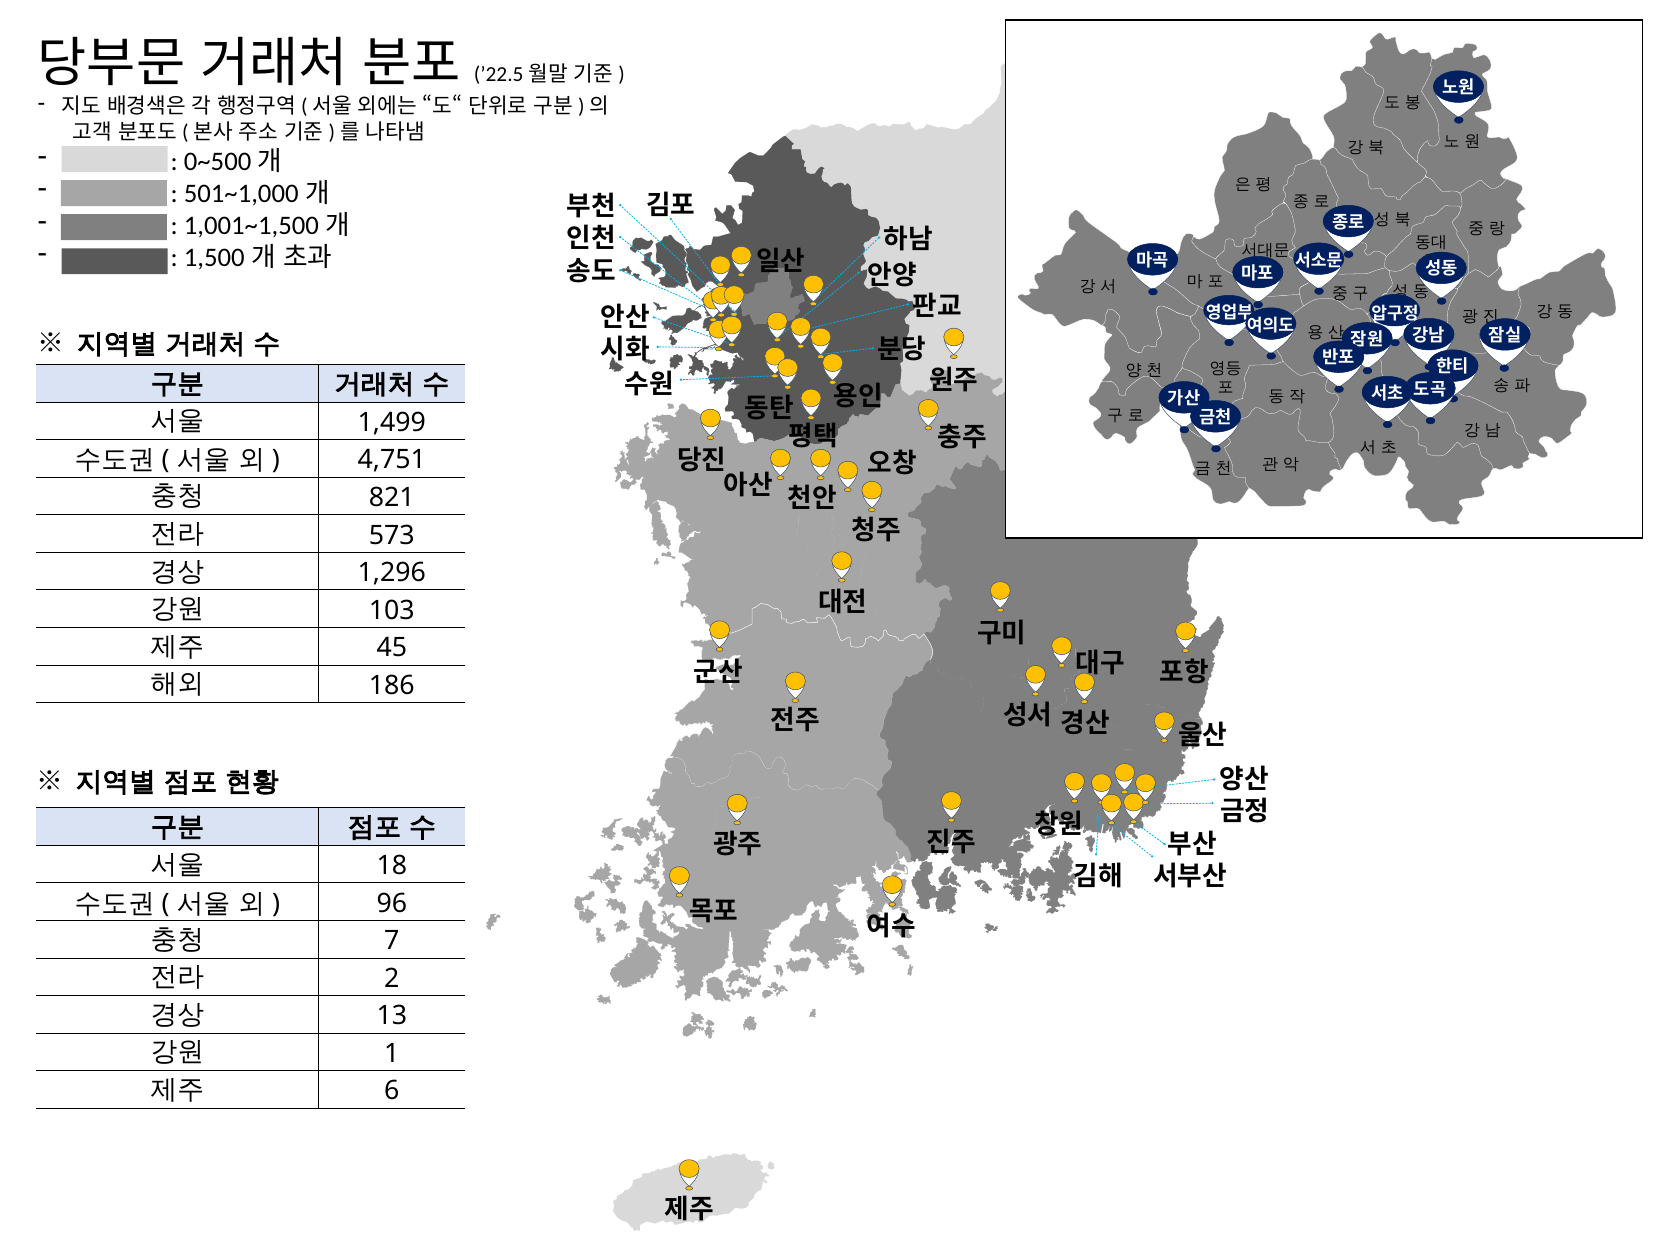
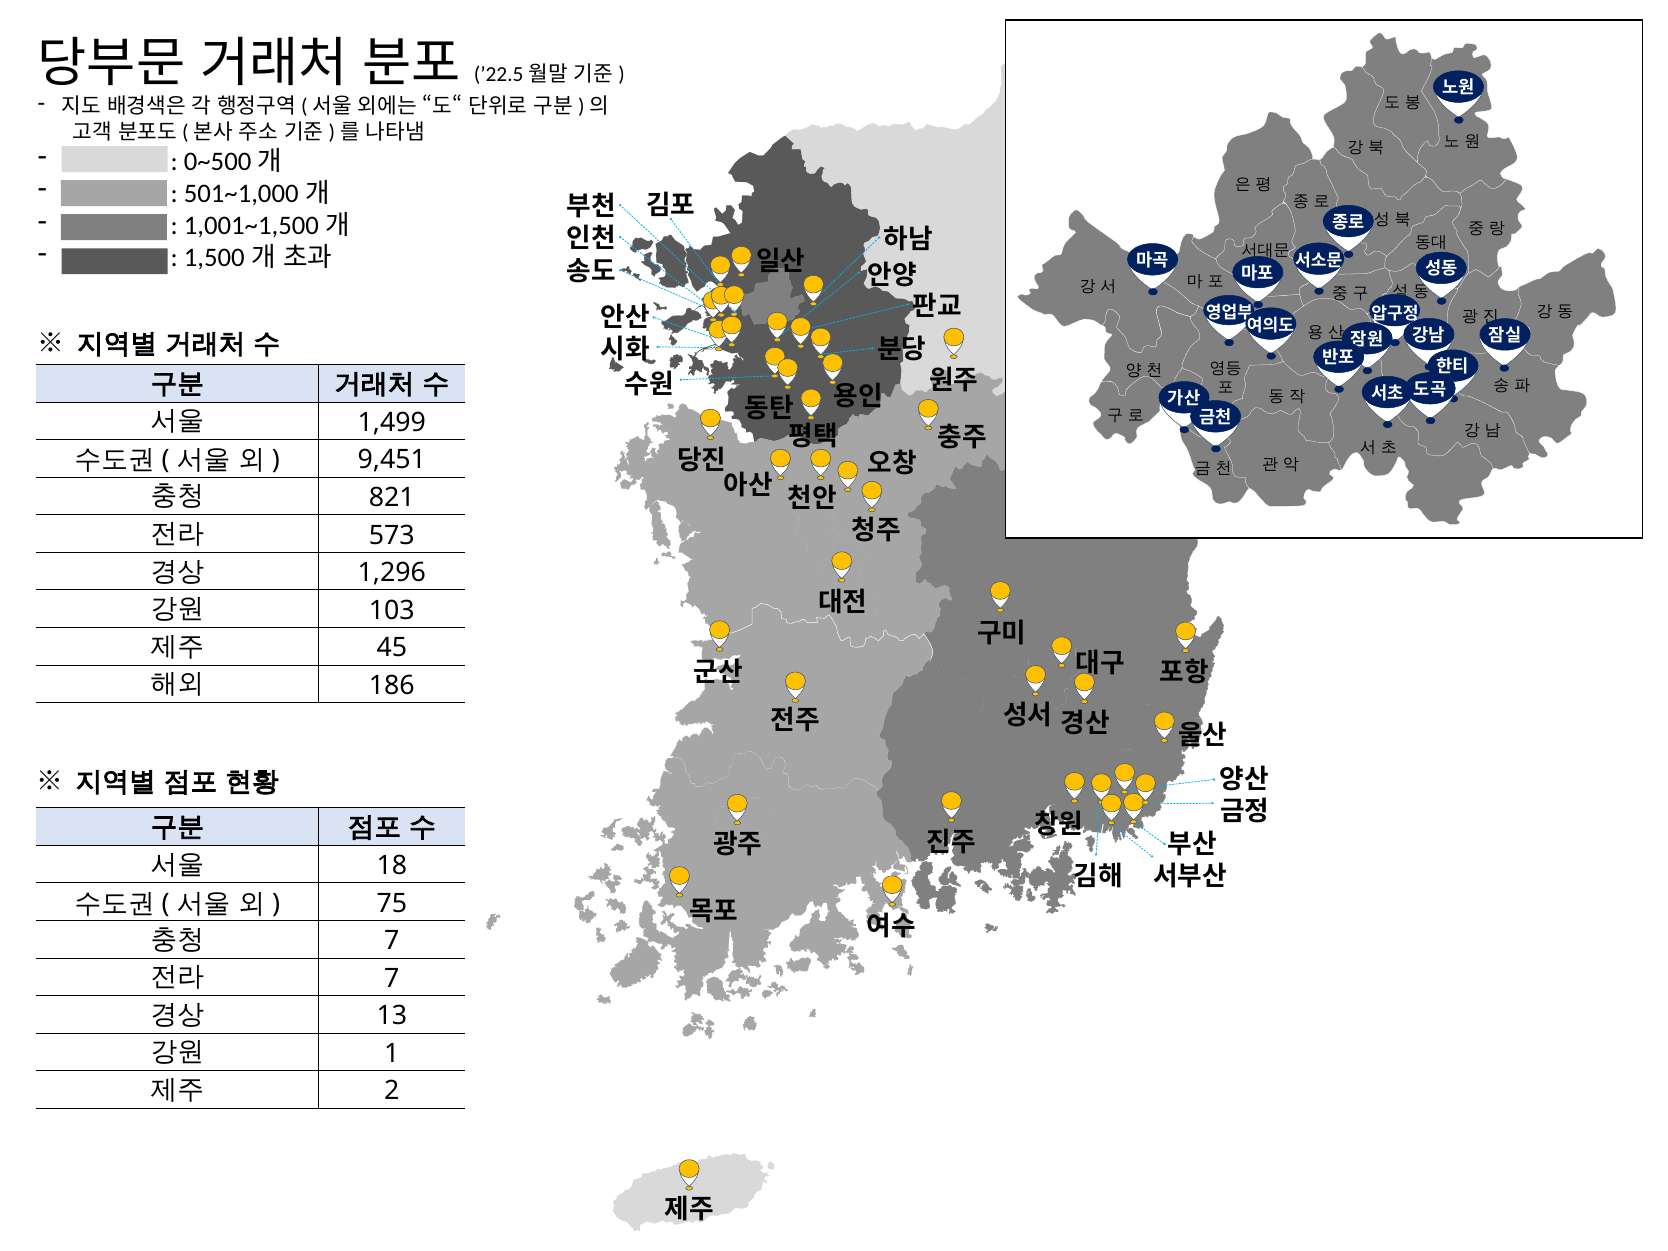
4,751: 4,751 -> 9,451 (392, 460)
96: 96 -> 75 (392, 903)
2: 2 -> 7 (392, 979)
6: 6 -> 2 (392, 1091)
